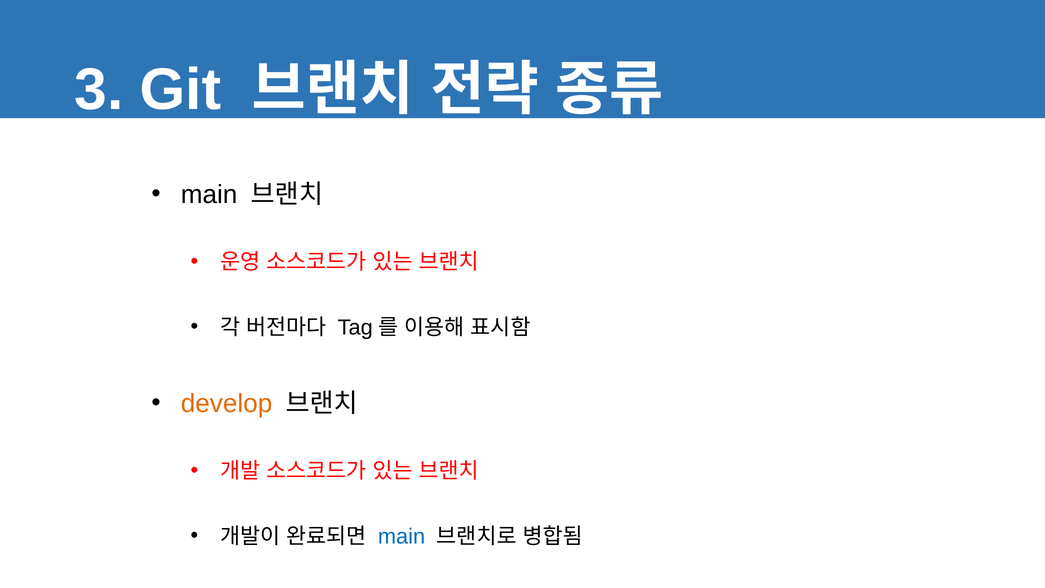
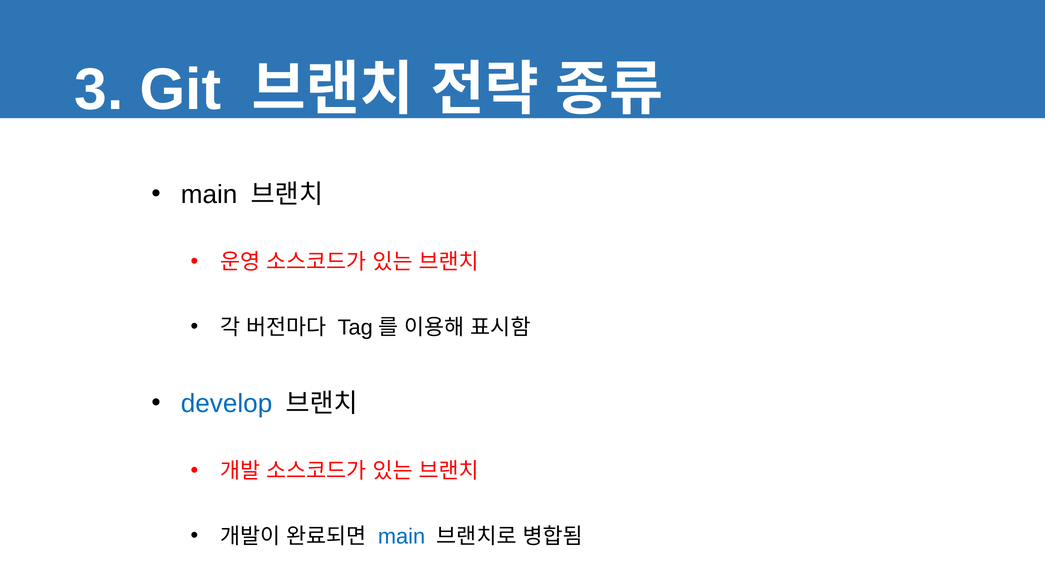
develop colour: orange -> blue (227, 403)
